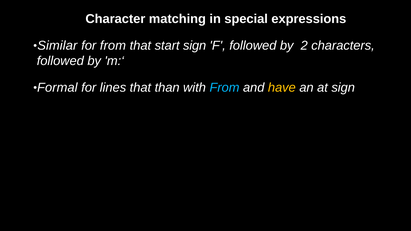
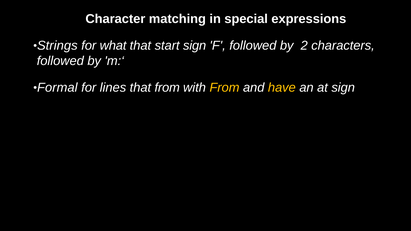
Similar: Similar -> Strings (57, 46)
for from: from -> what (113, 46)
that than: than -> from (167, 88)
From colour: light blue -> yellow (224, 88)
